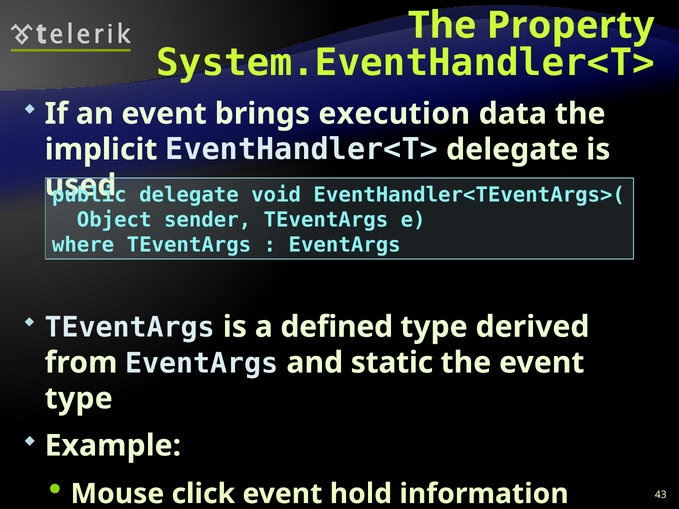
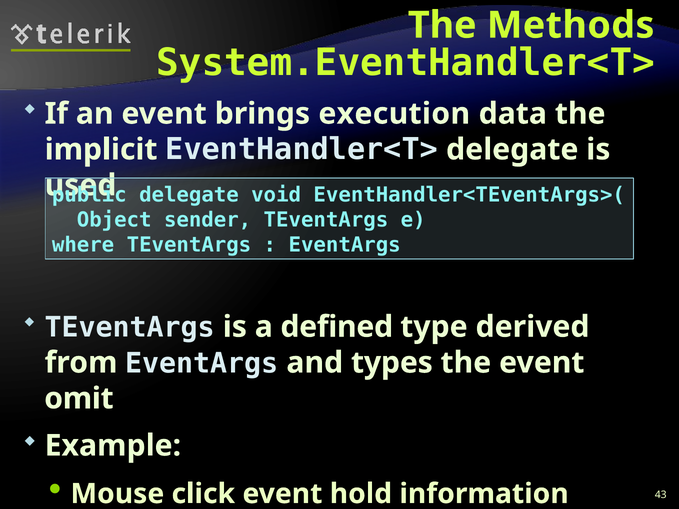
Property: Property -> Methods (571, 25)
static: static -> types (392, 363)
type: type -> omit (79, 399)
